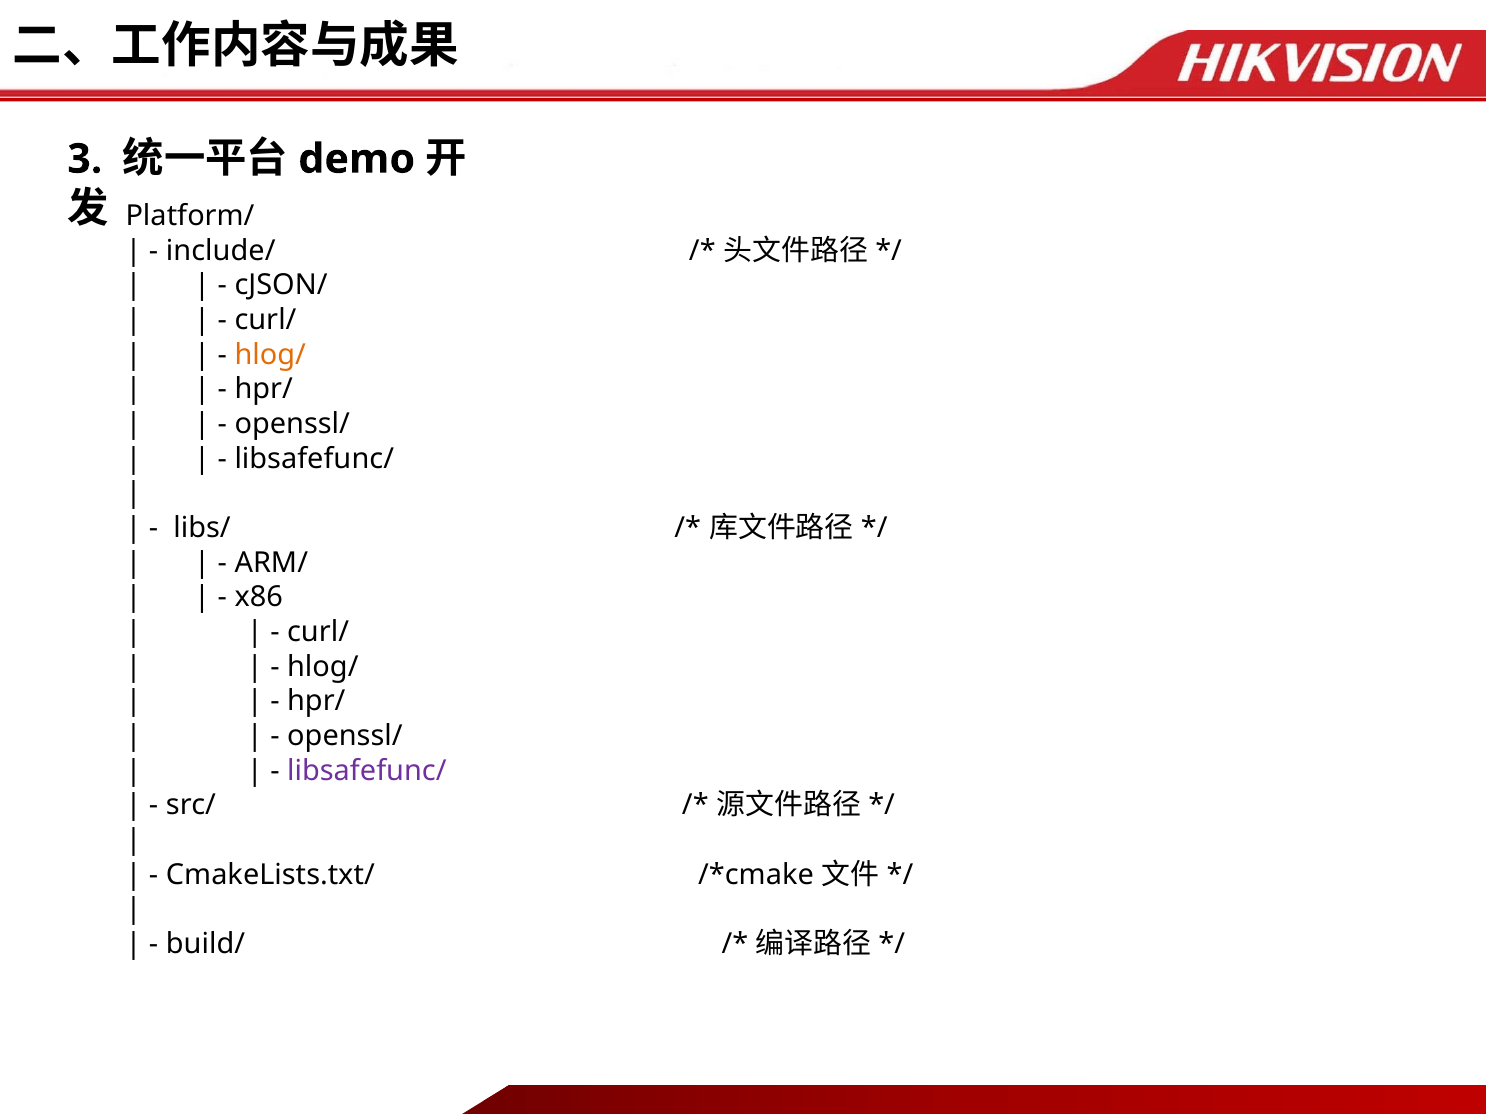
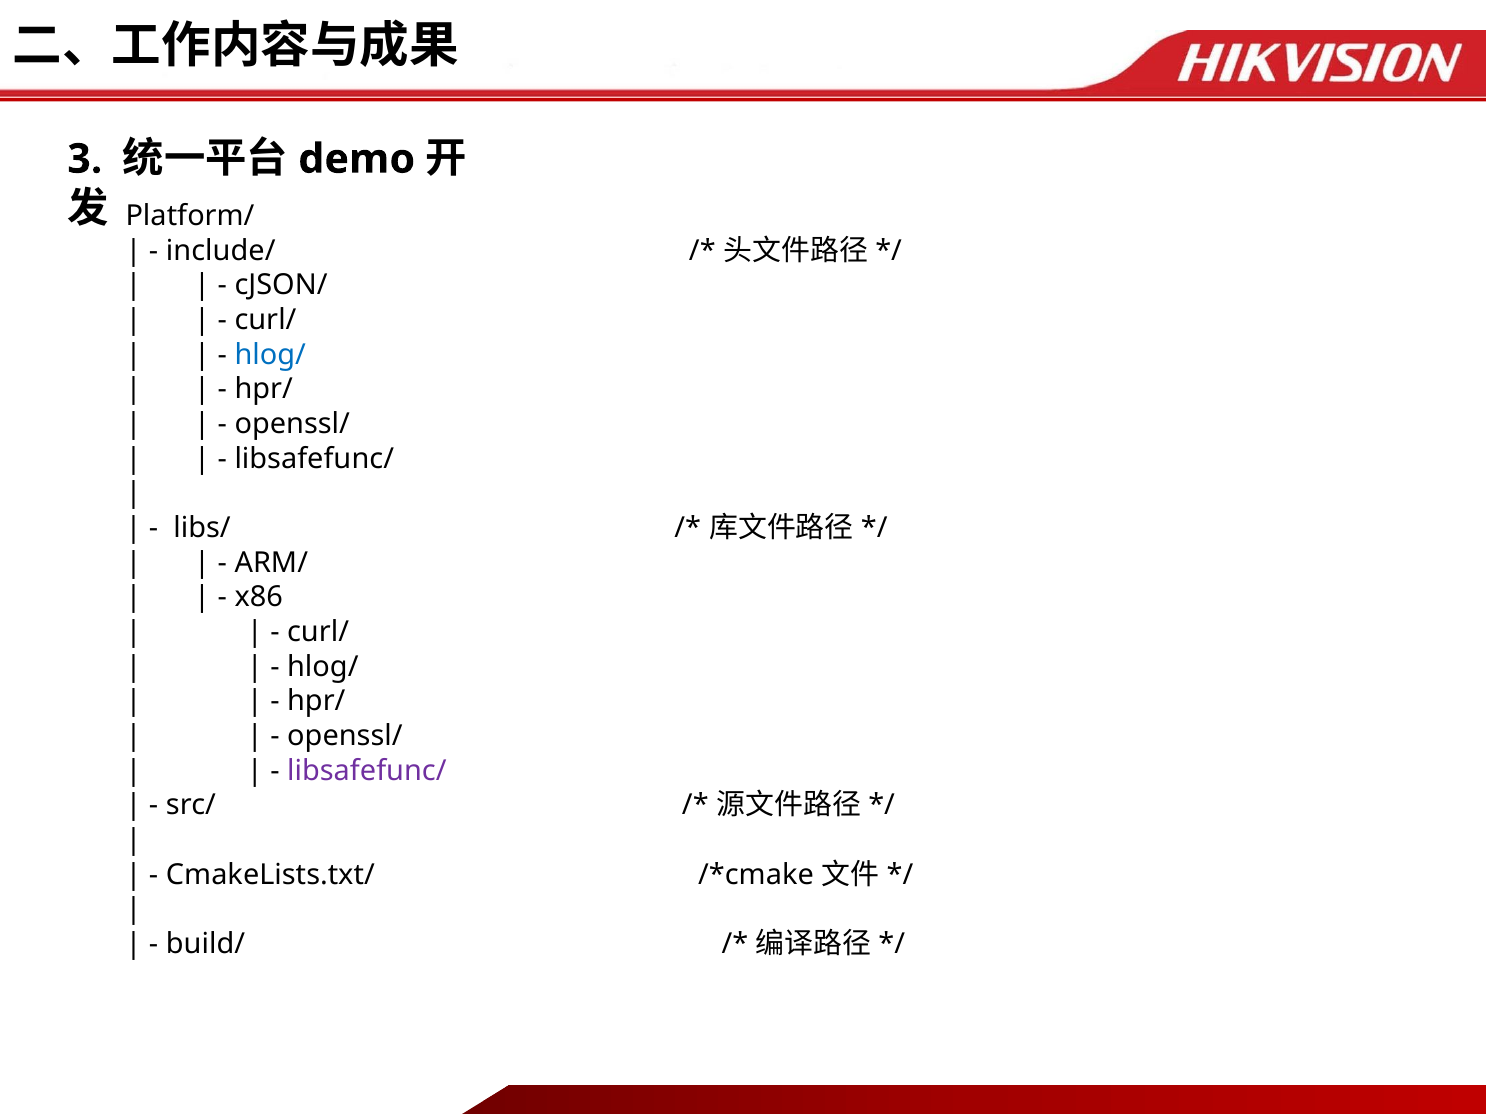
hlog/ colour: orange -> blue (270, 355)
